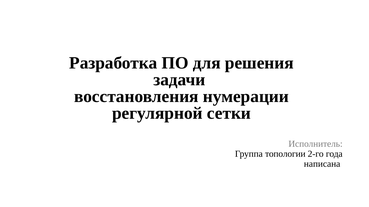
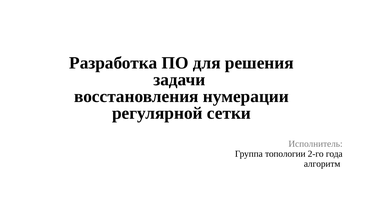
написана: написана -> алгоритм (322, 164)
